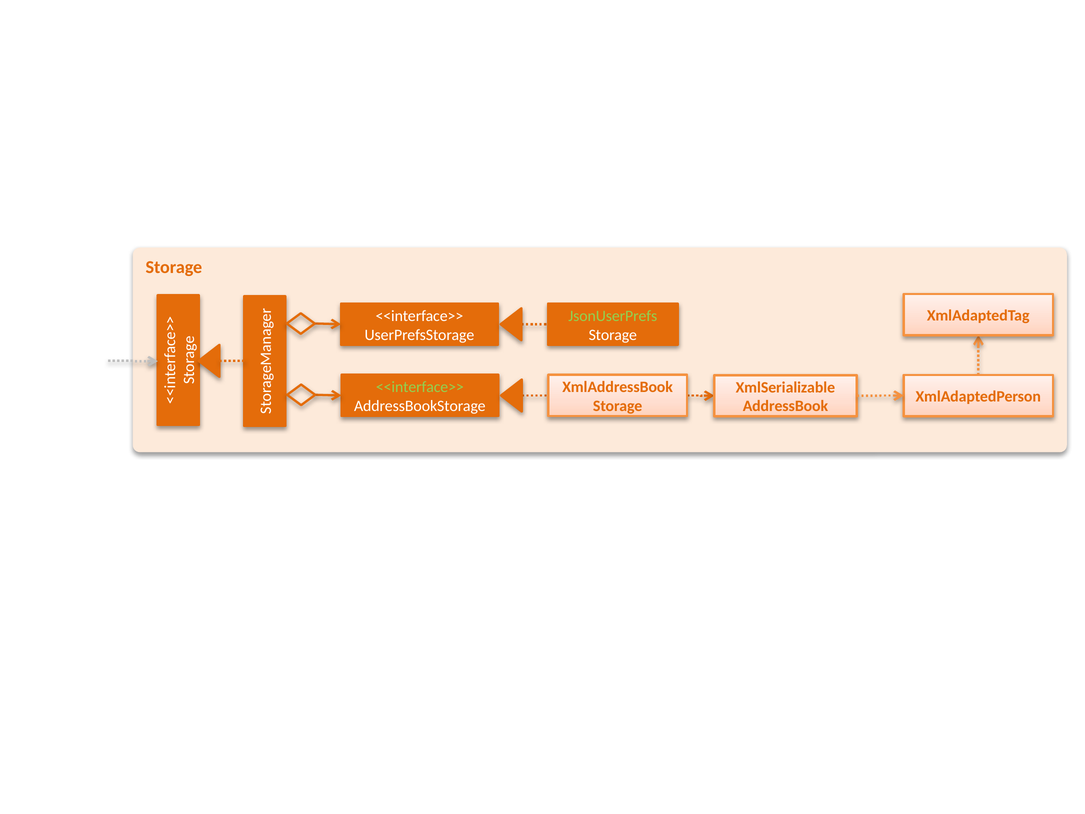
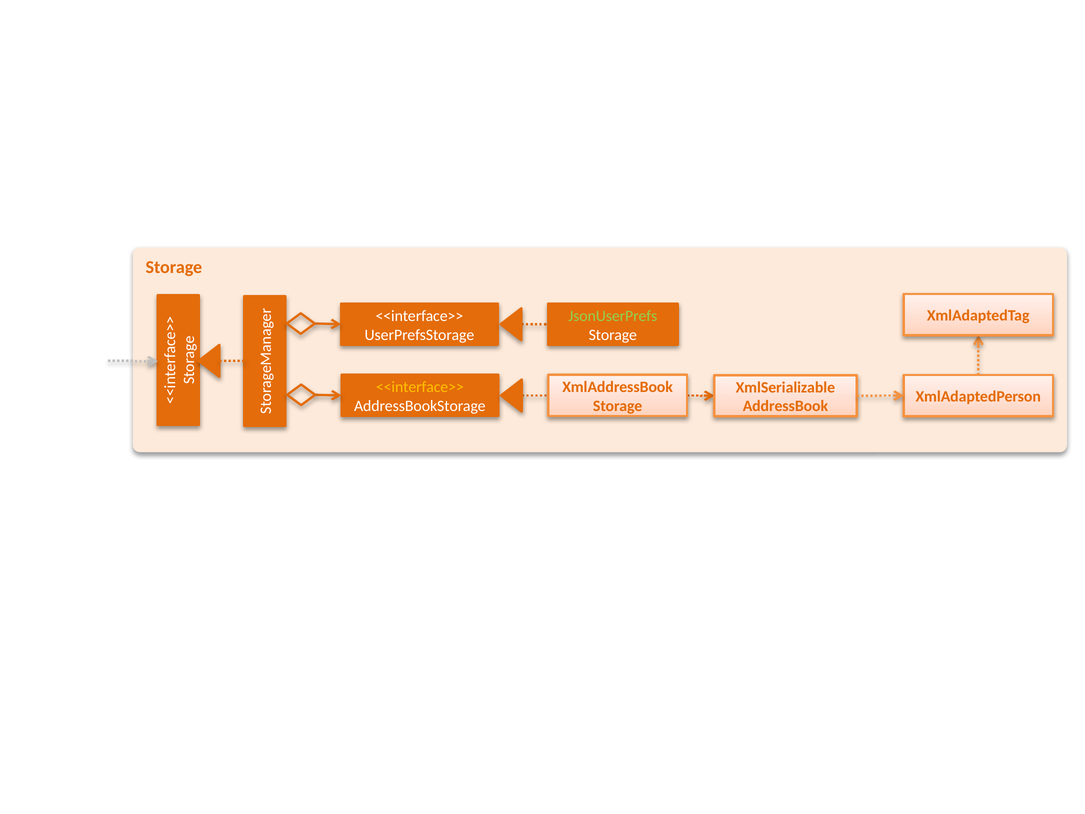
<<interface>> colour: light green -> yellow (420, 387)
